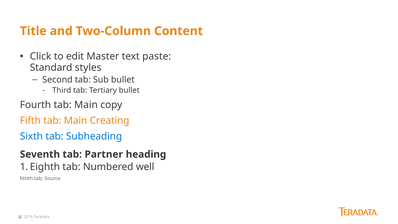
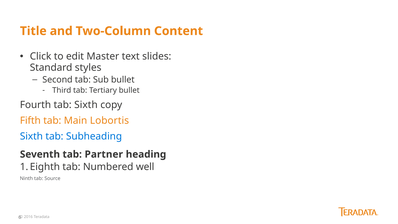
paste: paste -> slides (157, 56)
Main: Main -> Sixth (86, 105)
Creating: Creating -> Lobortis (109, 120)
